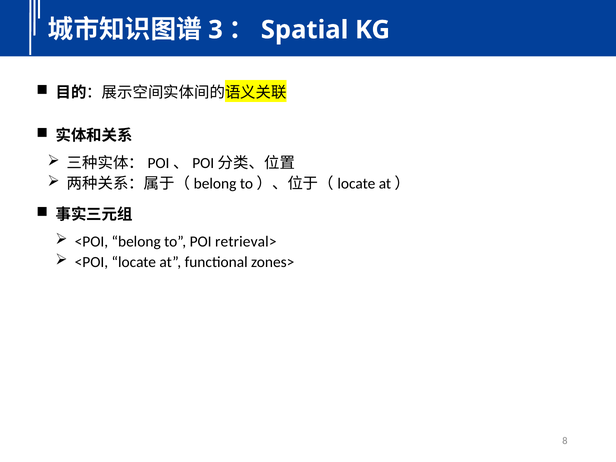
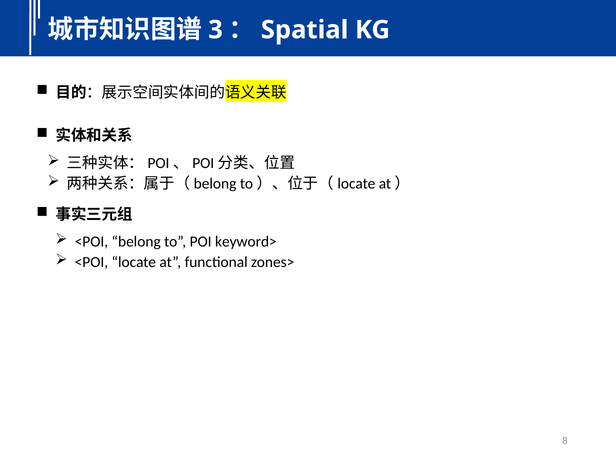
retrieval>: retrieval> -> keyword> (246, 242)
